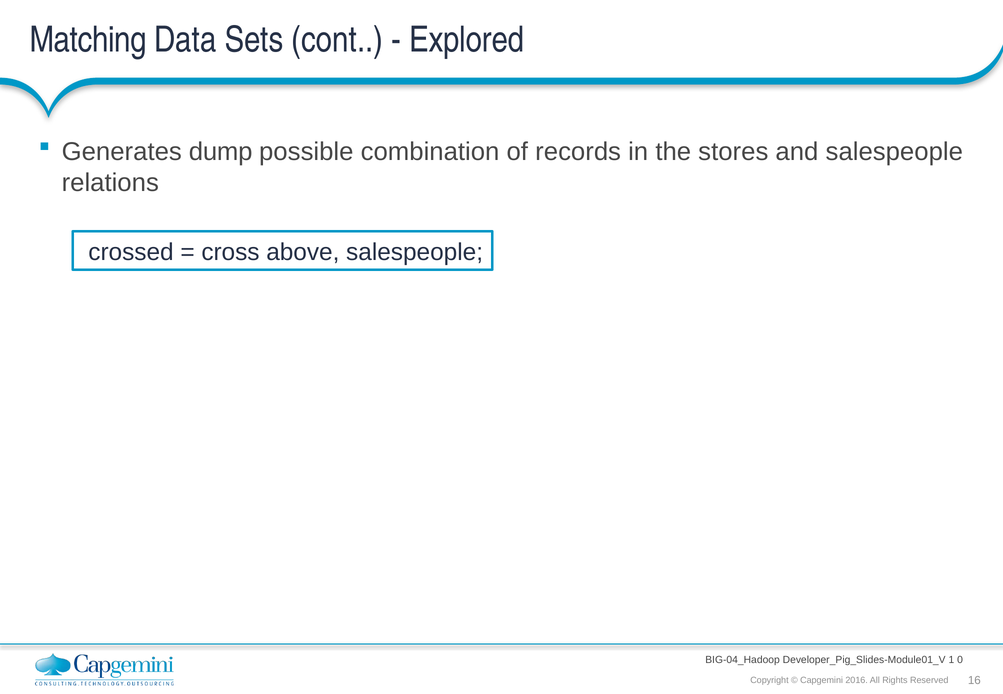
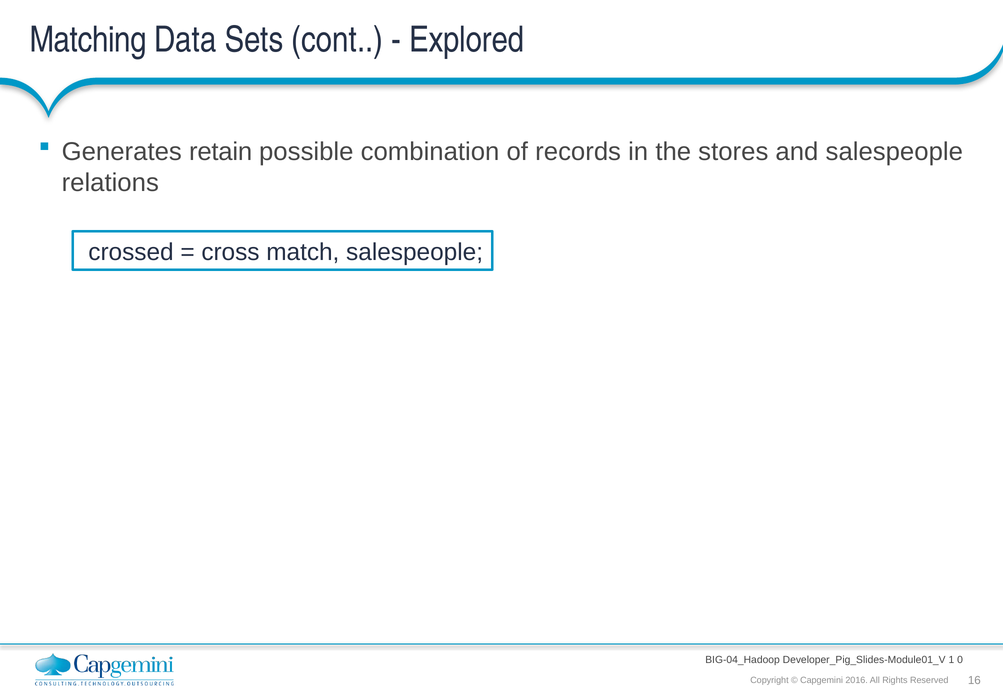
dump: dump -> retain (221, 152)
above: above -> match (303, 252)
